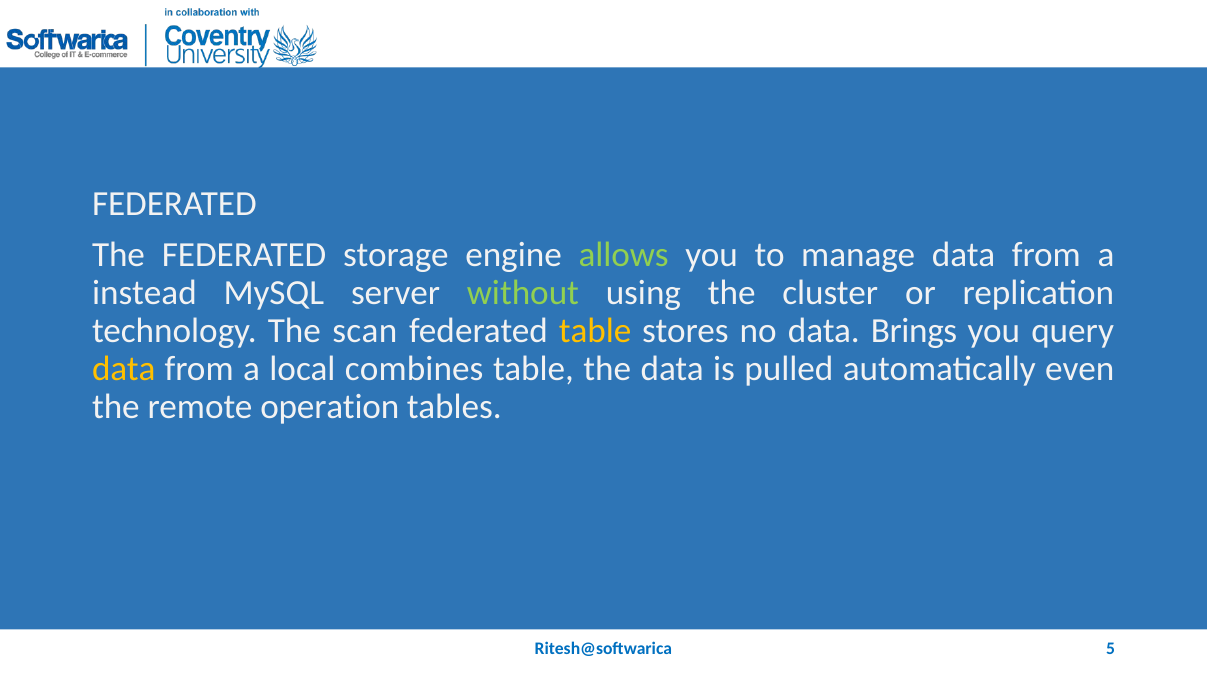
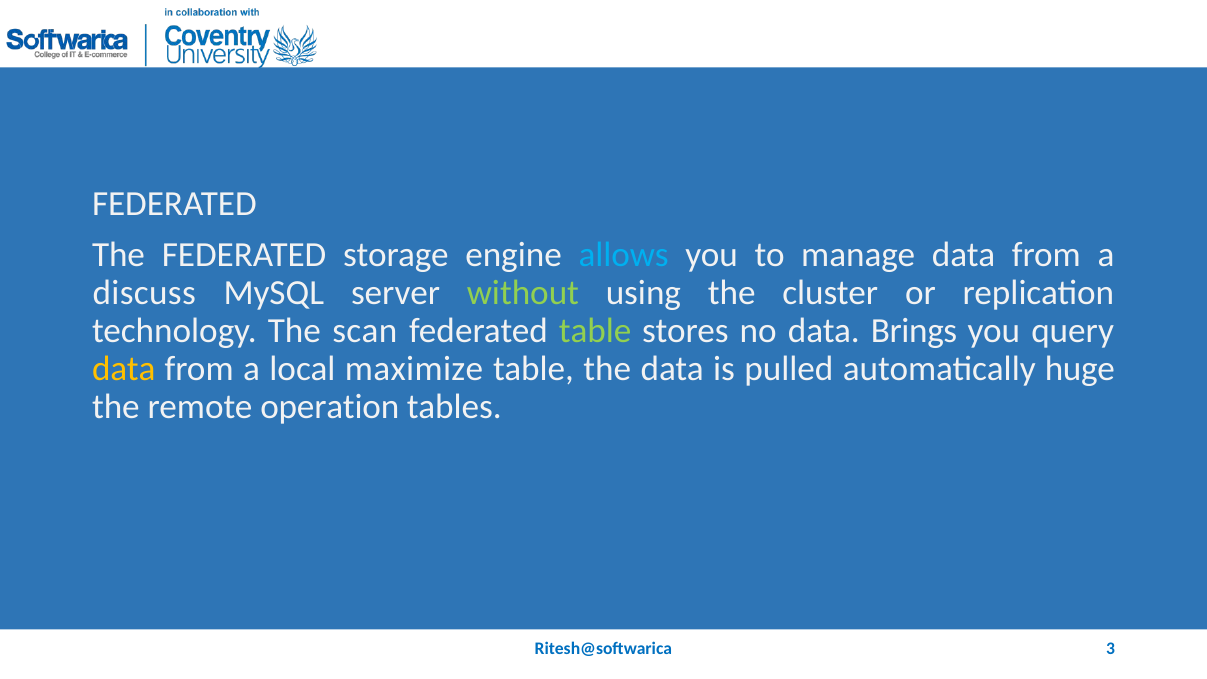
allows colour: light green -> light blue (624, 255)
instead: instead -> discuss (144, 293)
table colour: yellow -> light green (595, 331)
combines: combines -> maximize (414, 369)
even: even -> huge (1080, 369)
5: 5 -> 3 (1110, 648)
